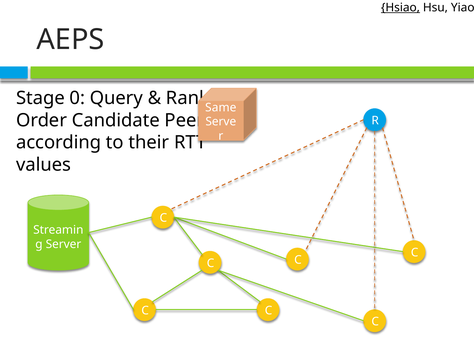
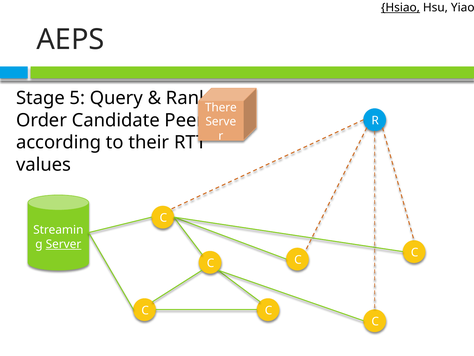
0: 0 -> 5 (77, 98)
Same: Same -> There (221, 107)
Server underline: none -> present (63, 244)
